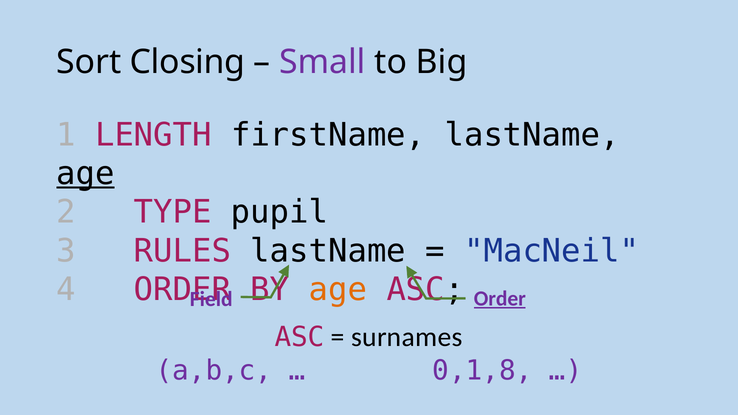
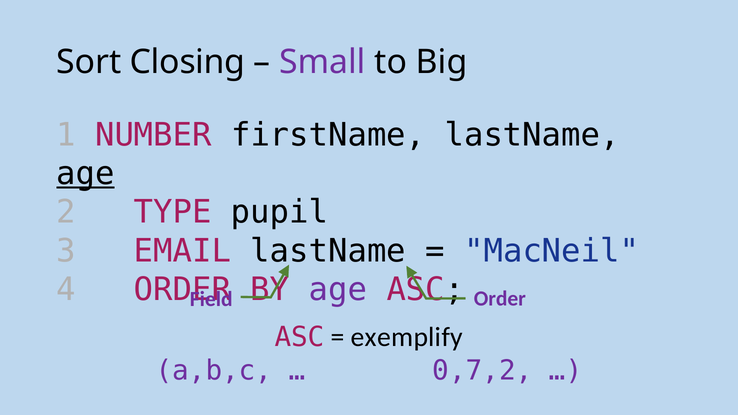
LENGTH: LENGTH -> NUMBER (153, 135)
RULES: RULES -> EMAIL (182, 251)
age colour: orange -> purple (338, 290)
Order underline: present -> none (500, 299)
surnames: surnames -> exemplify (407, 337)
0,1,8: 0,1,8 -> 0,7,2 (482, 371)
